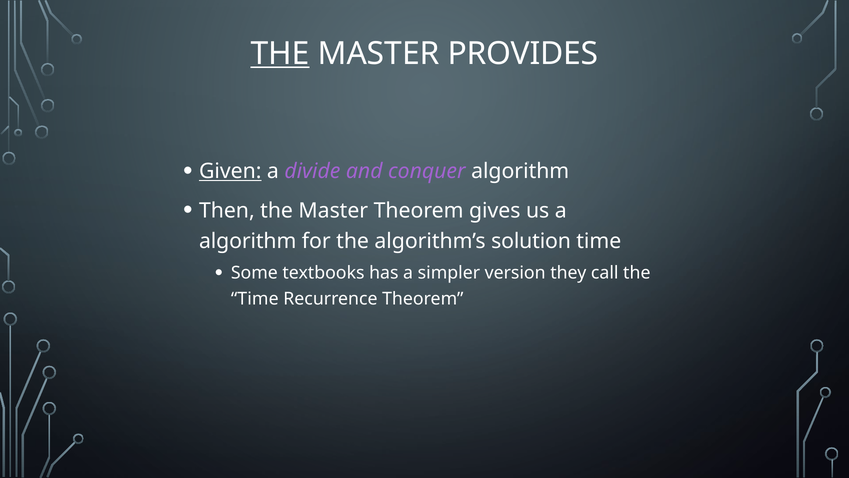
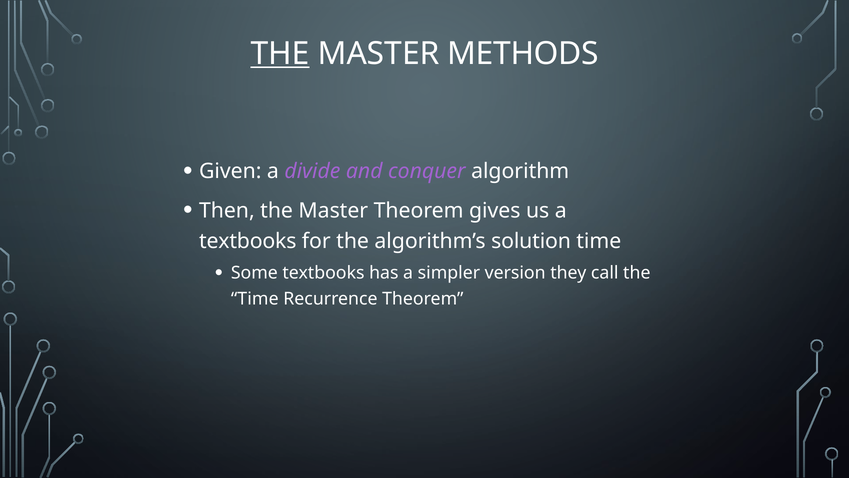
PROVIDES: PROVIDES -> METHODS (523, 53)
Given underline: present -> none (230, 171)
algorithm: algorithm -> textbooks (248, 241)
